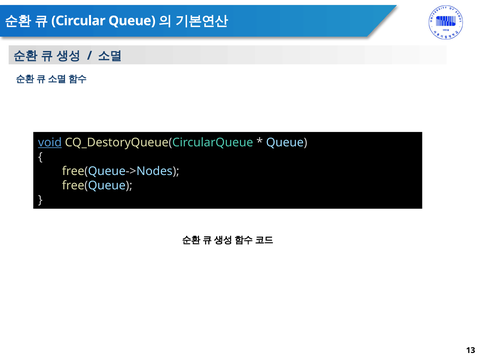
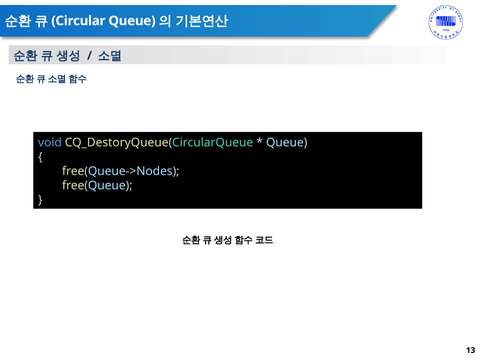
void underline: present -> none (50, 142)
